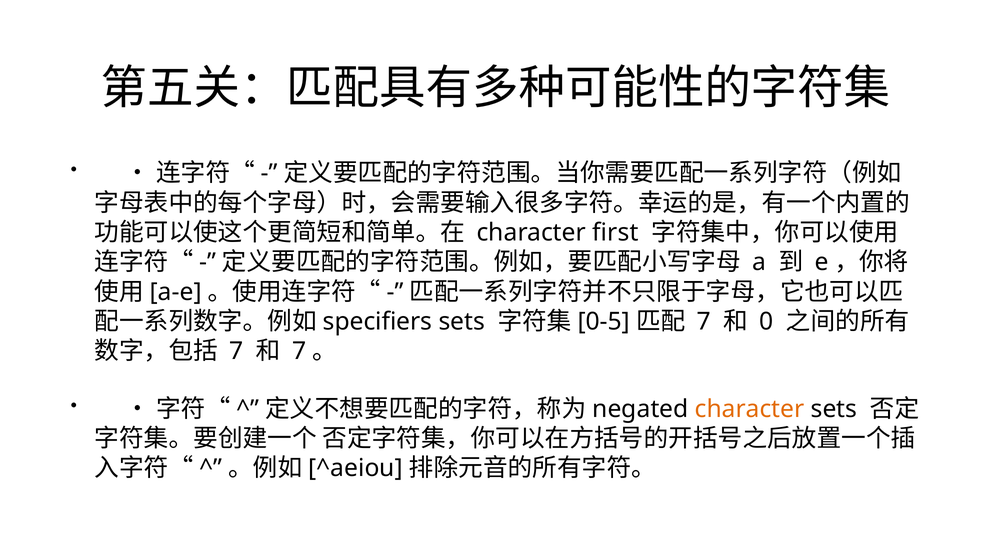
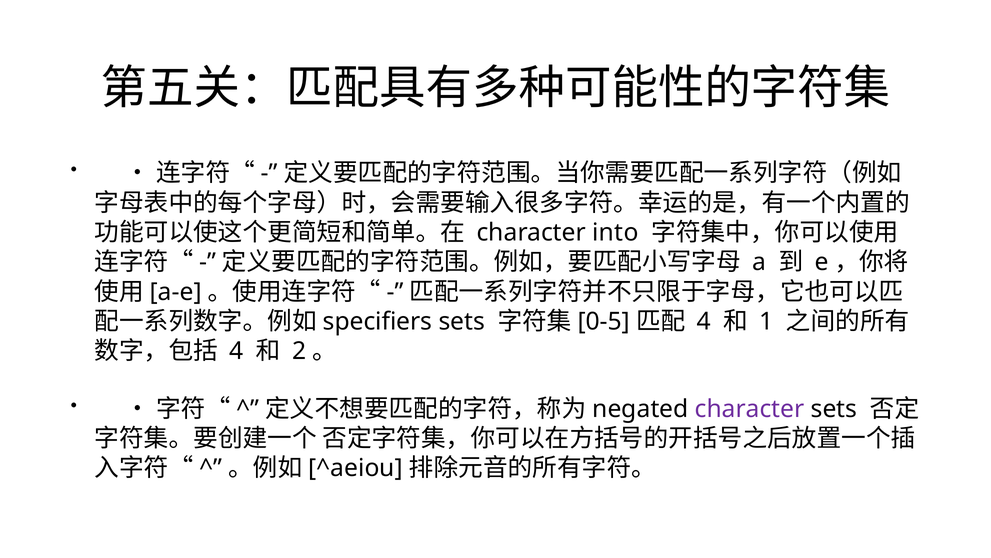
first: first -> into (615, 232)
7: 7 -> 4 (704, 321)
0: 0 -> 1 (767, 321)
7: 7 -> 4 (237, 351)
7: 7 -> 2 (299, 351)
character colour: orange -> purple (750, 408)
